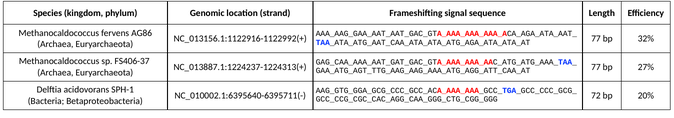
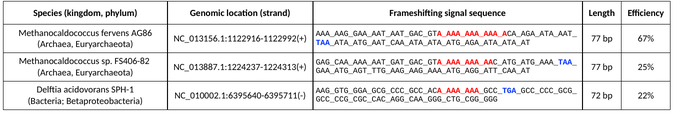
32%: 32% -> 67% (646, 39)
FS406-37: FS406-37 -> FS406-82 (132, 61)
27%: 27% -> 25% (646, 67)
20%: 20% -> 22% (646, 96)
